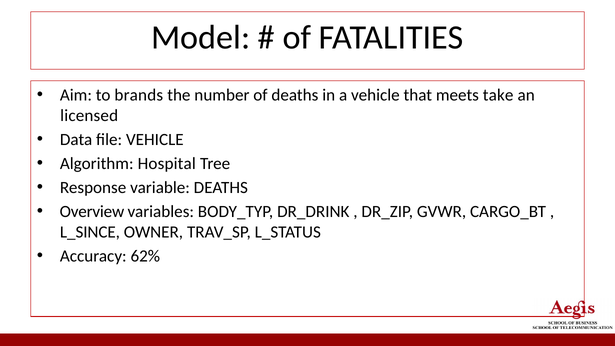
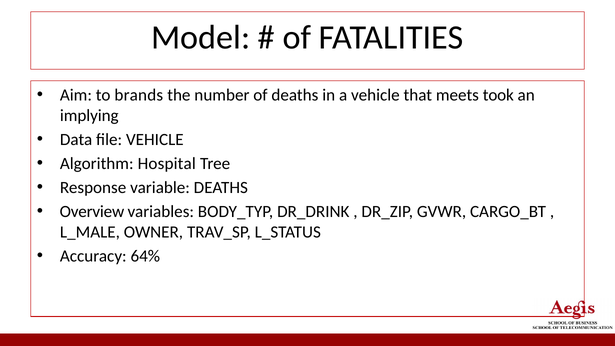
take: take -> took (498, 95)
licensed: licensed -> implying (89, 116)
L_SINCE: L_SINCE -> L_MALE (90, 232)
62%: 62% -> 64% (145, 256)
